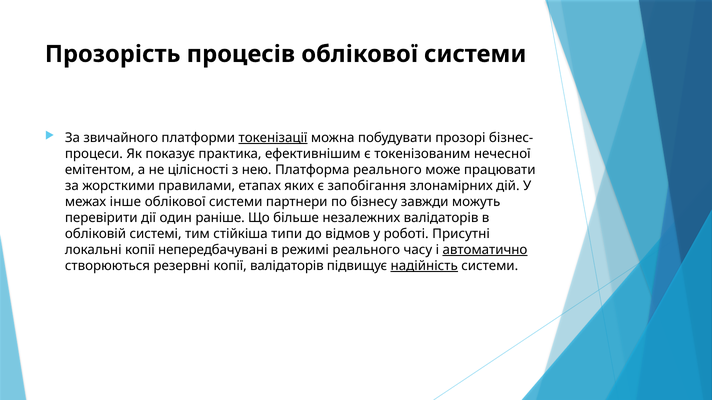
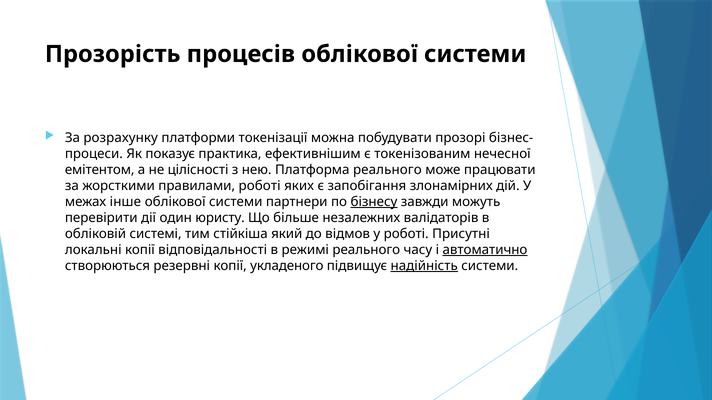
звичайного: звичайного -> розрахунку (121, 138)
токенізації underline: present -> none (273, 138)
правилами етапах: етапах -> роботі (260, 186)
бізнесу underline: none -> present (374, 202)
раніше: раніше -> юристу (220, 218)
типи: типи -> який (287, 234)
непередбачувані: непередбачувані -> відповідальності (213, 250)
копії валідаторів: валідаторів -> укладеного (287, 266)
